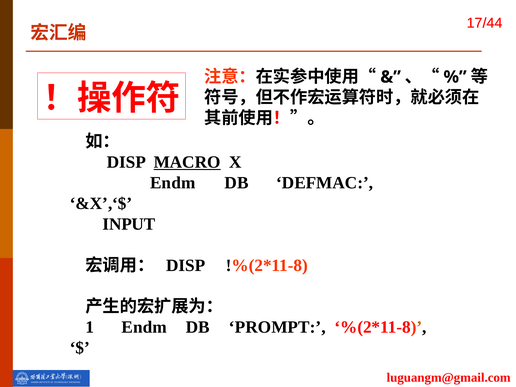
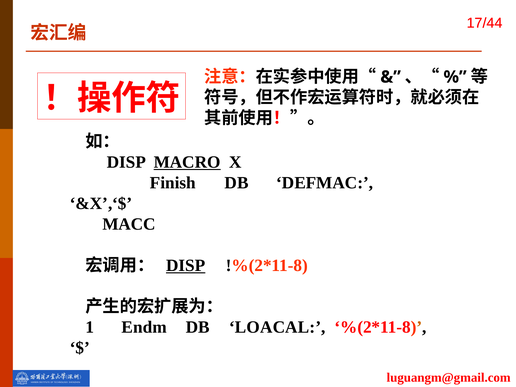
Endm: Endm -> Finish (173, 183)
INPUT: INPUT -> MACC (129, 224)
DISP underline: none -> present (186, 265)
PROMPT: PROMPT -> LOACAL (277, 327)
